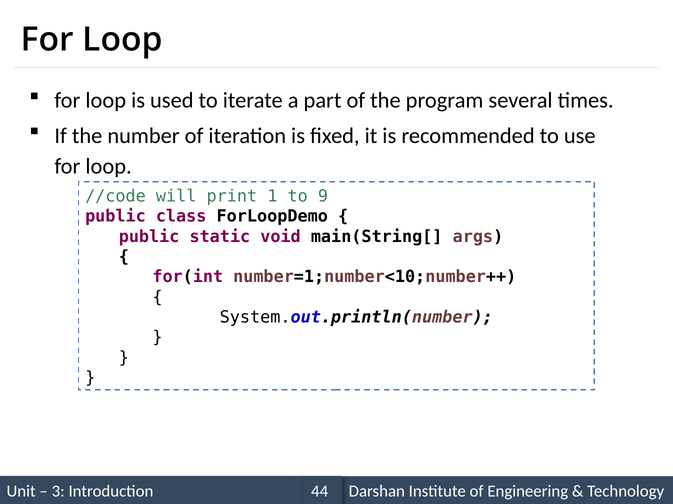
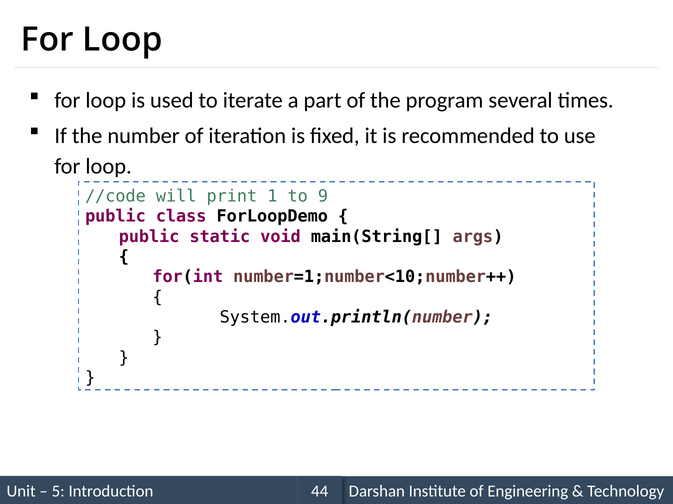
3: 3 -> 5 (58, 492)
